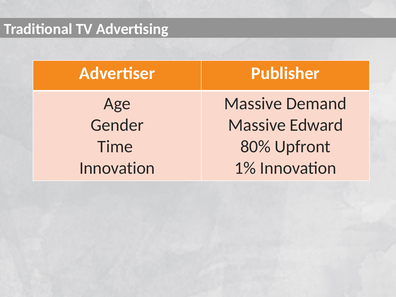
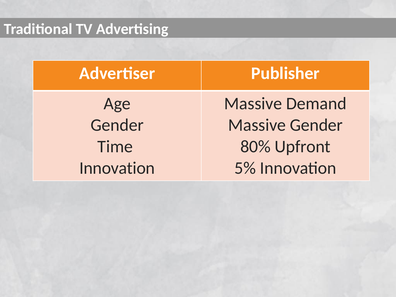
Massive Edward: Edward -> Gender (316, 125)
1%: 1% -> 5% (245, 168)
